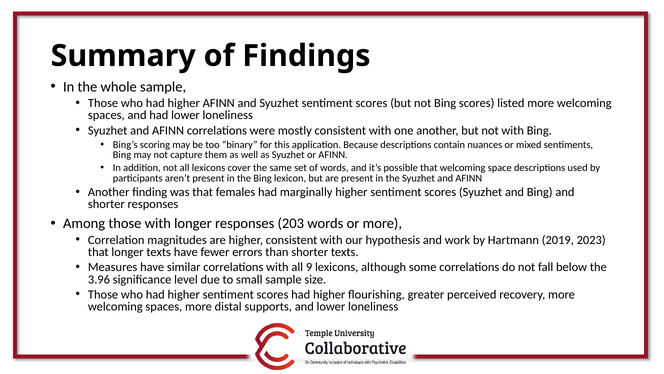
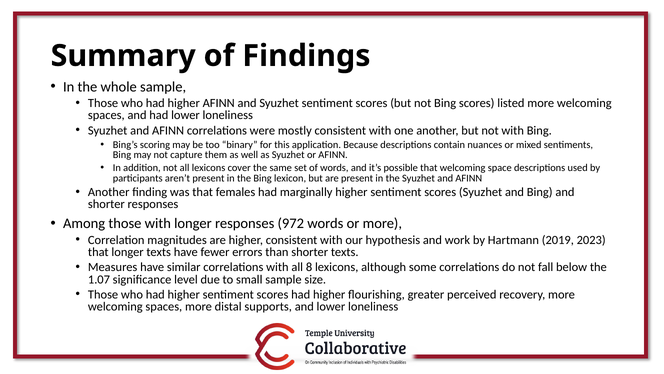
203: 203 -> 972 (291, 223)
9: 9 -> 8 (309, 267)
3.96: 3.96 -> 1.07 (99, 279)
